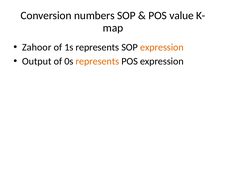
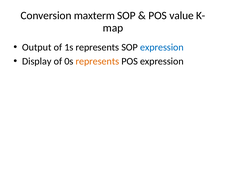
numbers: numbers -> maxterm (94, 16)
Zahoor: Zahoor -> Output (37, 47)
expression colour: orange -> blue (162, 47)
Output: Output -> Display (37, 61)
